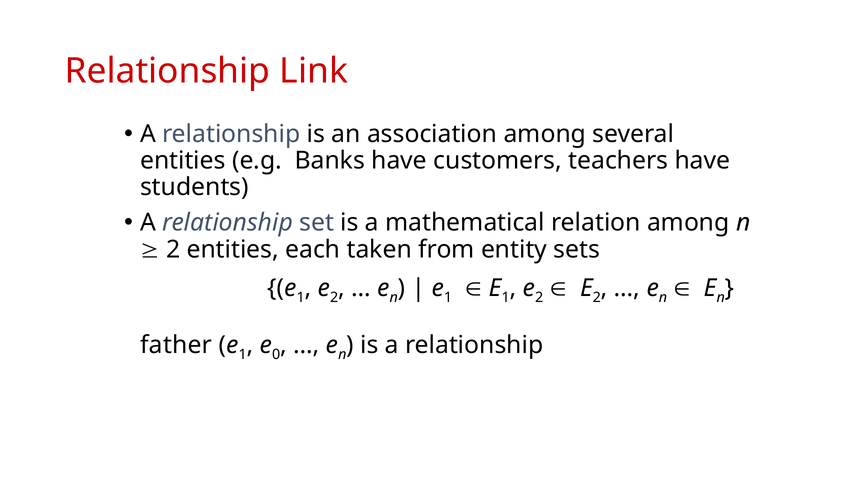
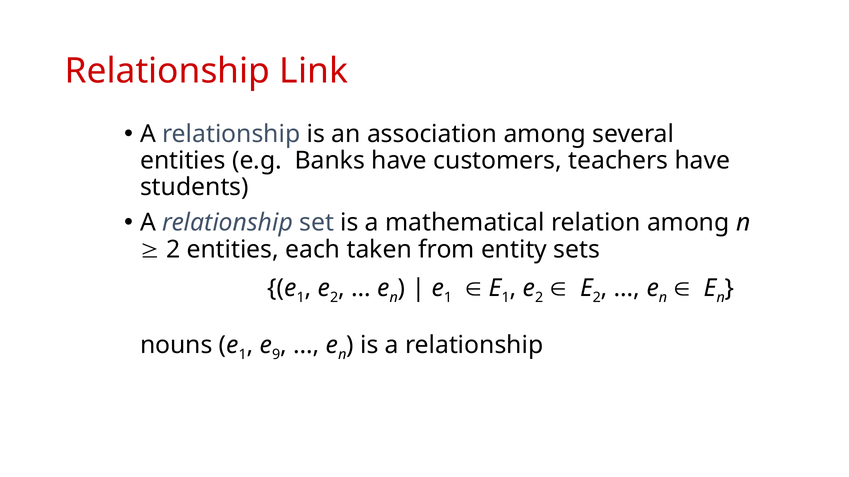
father: father -> nouns (176, 345)
0: 0 -> 9 (276, 355)
